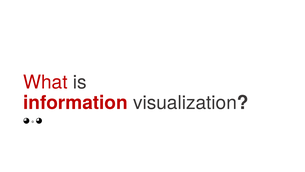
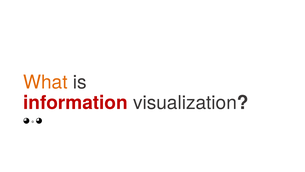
What colour: red -> orange (45, 82)
